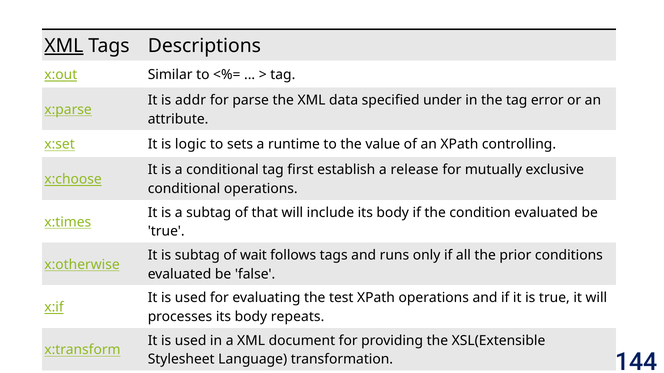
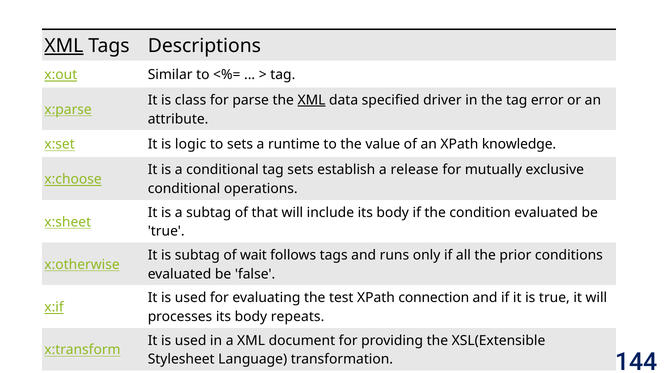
addr: addr -> class (191, 100)
XML underline: none -> present (311, 100)
under: under -> driver (442, 100)
controlling: controlling -> knowledge (519, 145)
tag first: first -> sets (300, 170)
x:times: x:times -> x:sheet (68, 222)
XPath operations: operations -> connection (434, 298)
